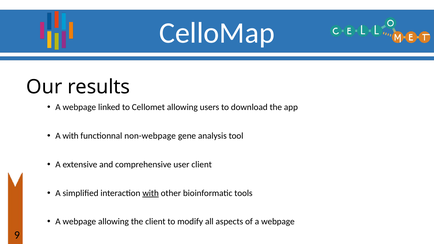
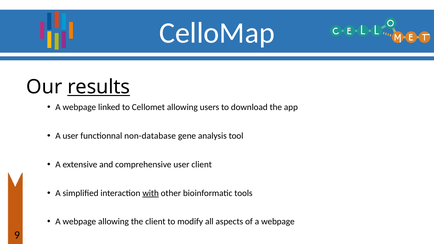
results underline: none -> present (99, 87)
A with: with -> user (70, 136)
non-webpage: non-webpage -> non-database (150, 136)
